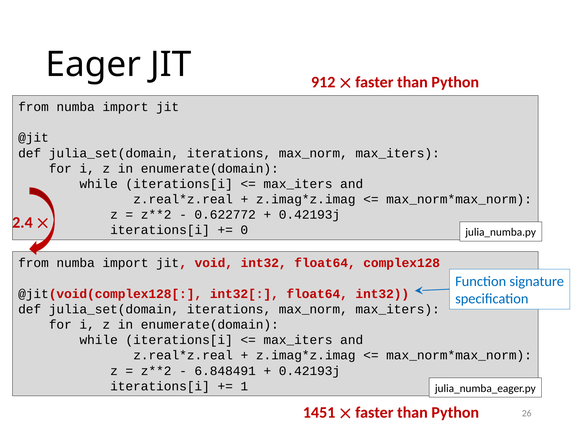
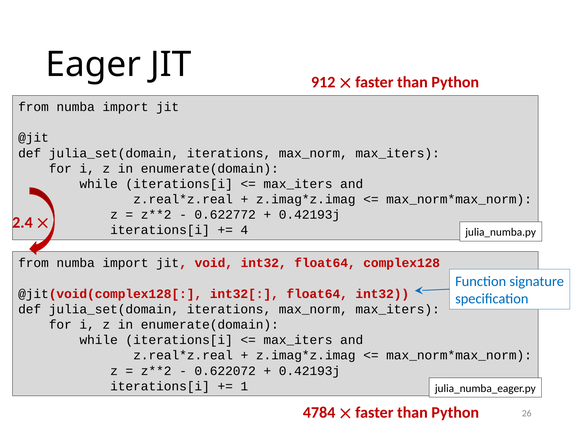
0: 0 -> 4 (244, 230)
6.848491: 6.848491 -> 0.622072 (225, 371)
1451: 1451 -> 4784 (319, 412)
